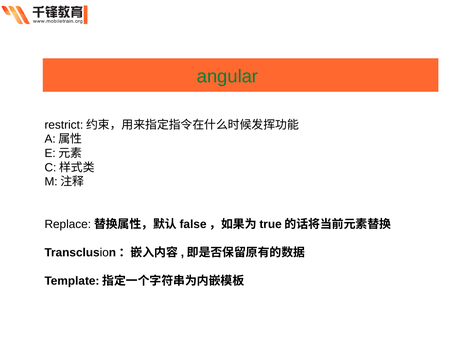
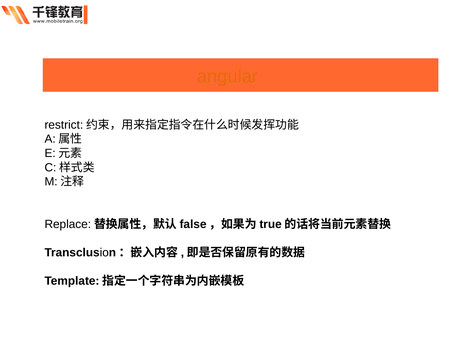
angular colour: green -> orange (227, 76)
